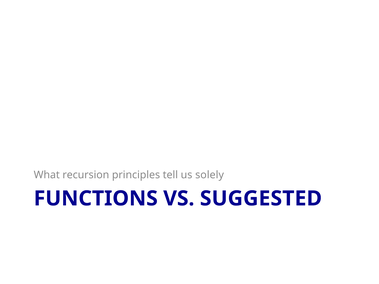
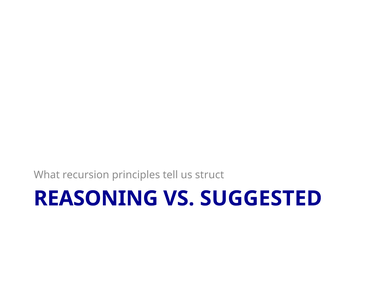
solely: solely -> struct (210, 175)
FUNCTIONS: FUNCTIONS -> REASONING (96, 199)
